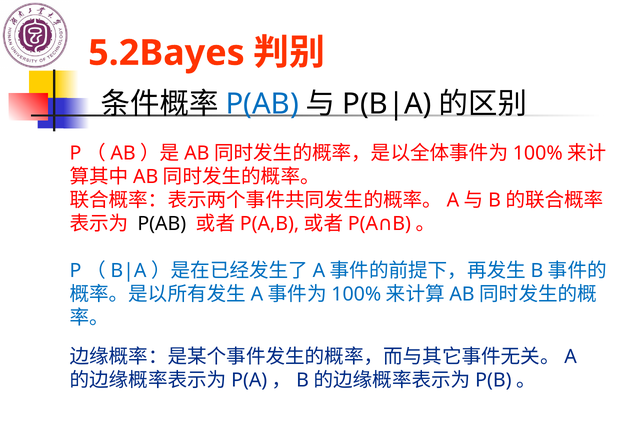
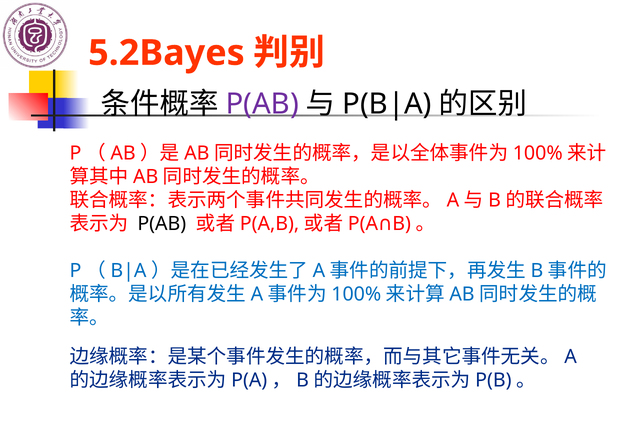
P(AB colour: blue -> purple (262, 104)
